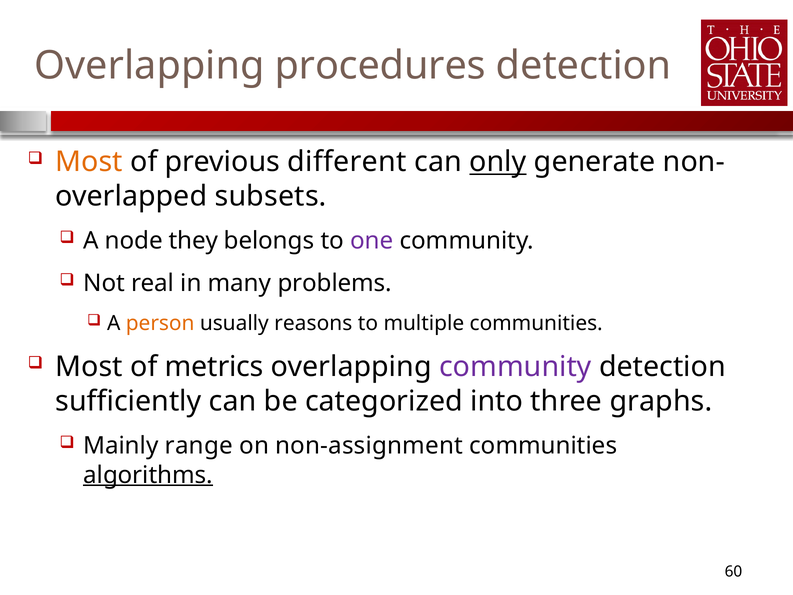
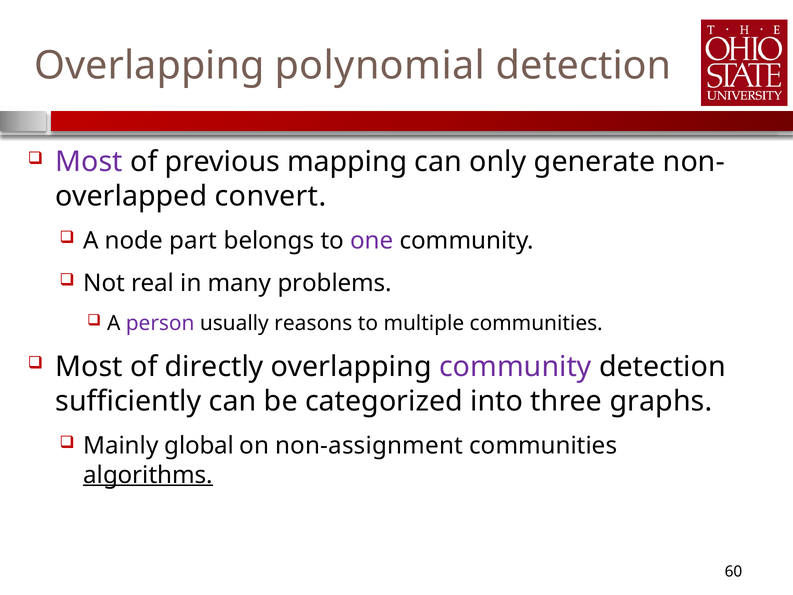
procedures: procedures -> polynomial (380, 66)
Most colour: orange -> purple (89, 162)
different: different -> mapping (347, 162)
only underline: present -> none (498, 162)
subsets: subsets -> convert (271, 196)
they: they -> part (193, 241)
person colour: orange -> purple (160, 323)
metrics: metrics -> directly (214, 367)
range: range -> global (199, 446)
